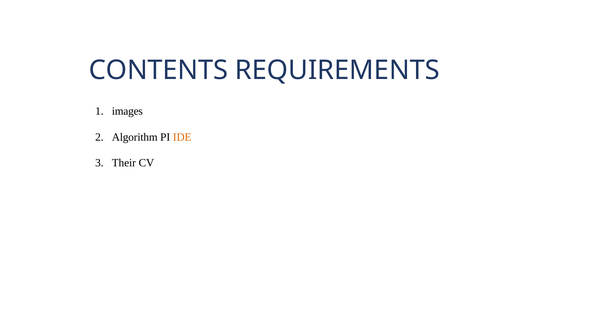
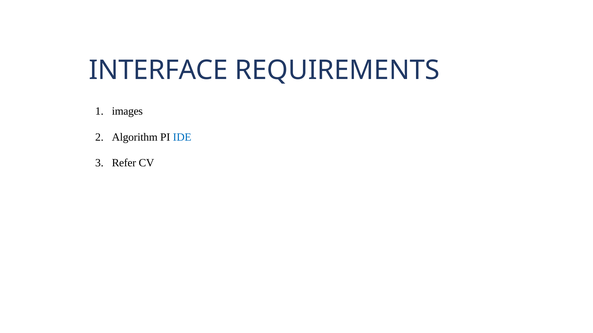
CONTENTS: CONTENTS -> INTERFACE (158, 70)
IDE colour: orange -> blue (182, 137)
Their: Their -> Refer (124, 163)
